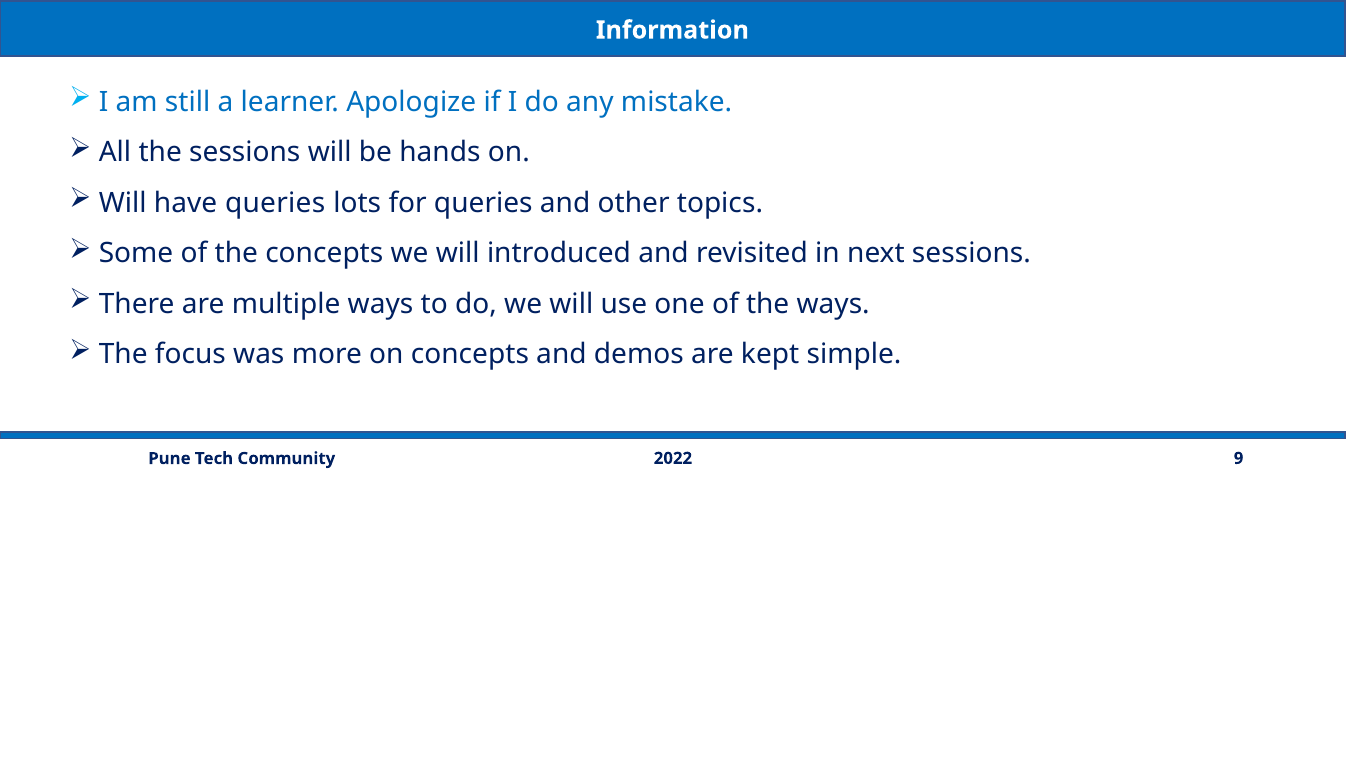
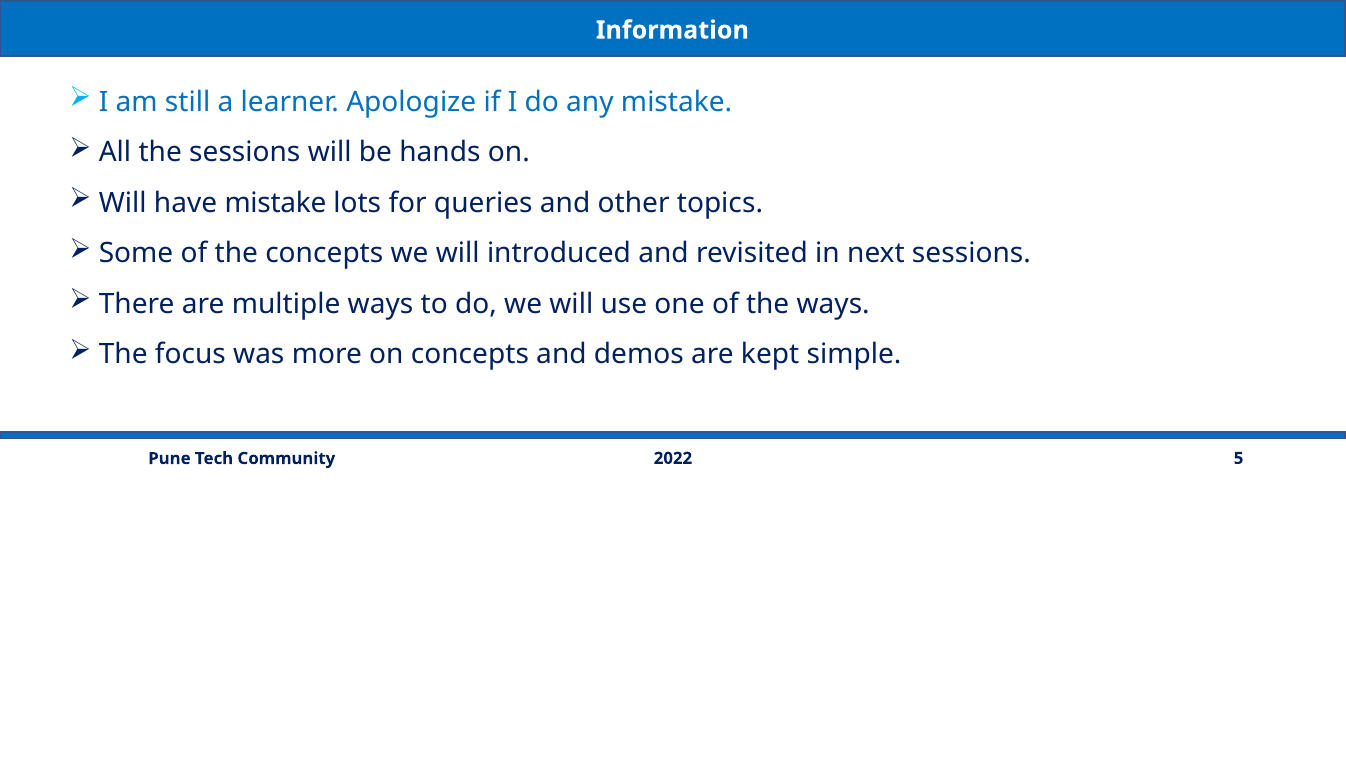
have queries: queries -> mistake (275, 203)
9: 9 -> 5 (1239, 458)
